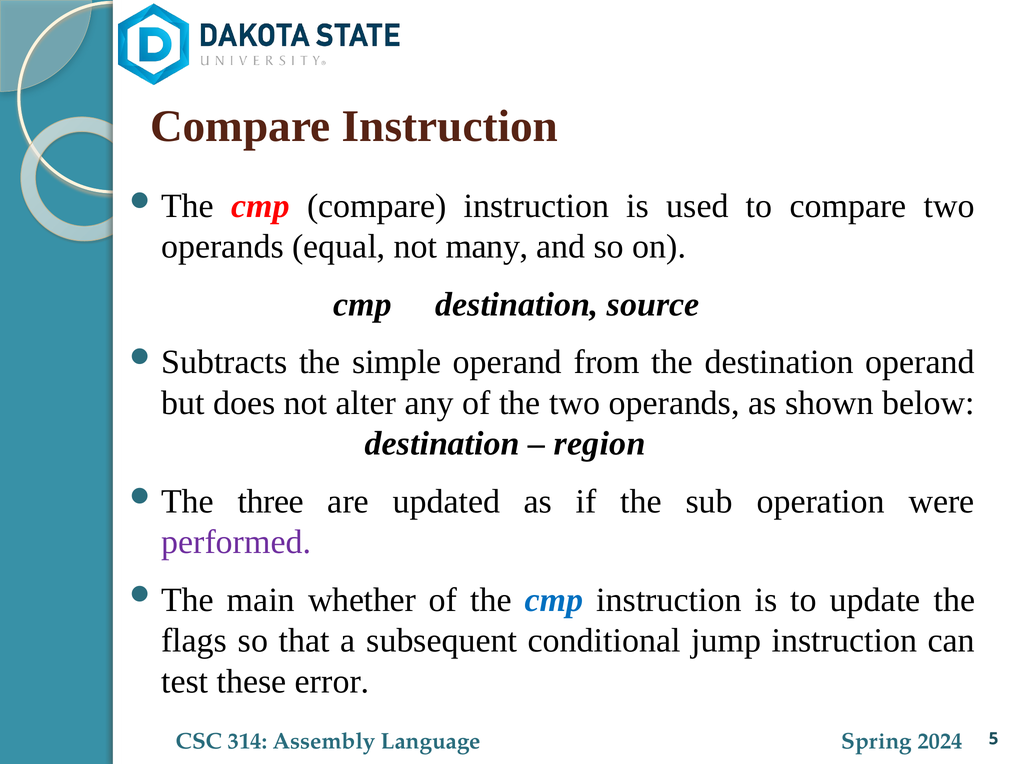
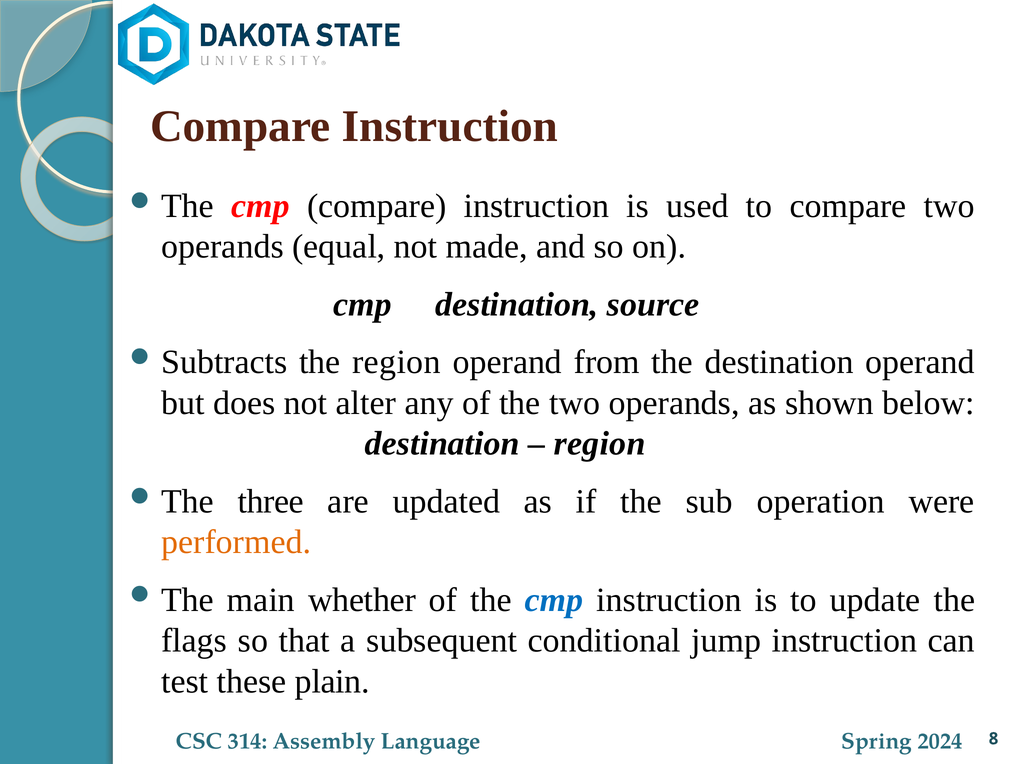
many: many -> made (487, 247)
the simple: simple -> region (396, 362)
performed colour: purple -> orange (236, 542)
error: error -> plain (332, 682)
5: 5 -> 8 (994, 739)
